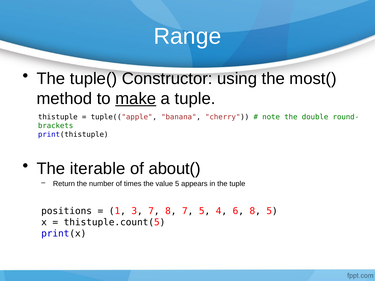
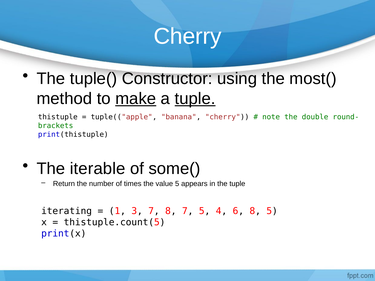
Range: Range -> Cherry (188, 36)
tuple underline: none -> present (195, 99)
about(: about( -> some( (175, 169)
positions: positions -> iterating (67, 211)
